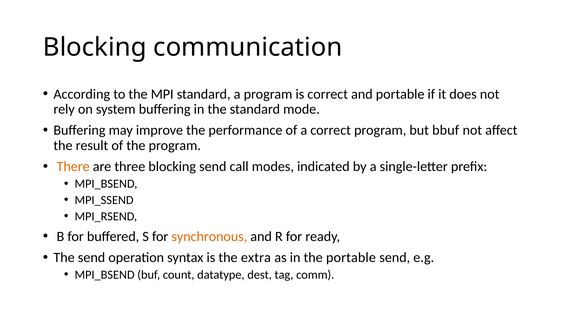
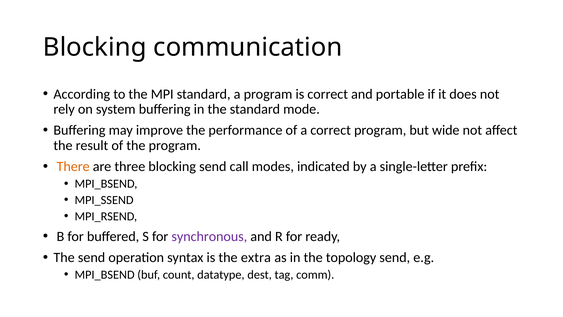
bbuf: bbuf -> wide (446, 130)
synchronous colour: orange -> purple (209, 236)
the portable: portable -> topology (351, 257)
